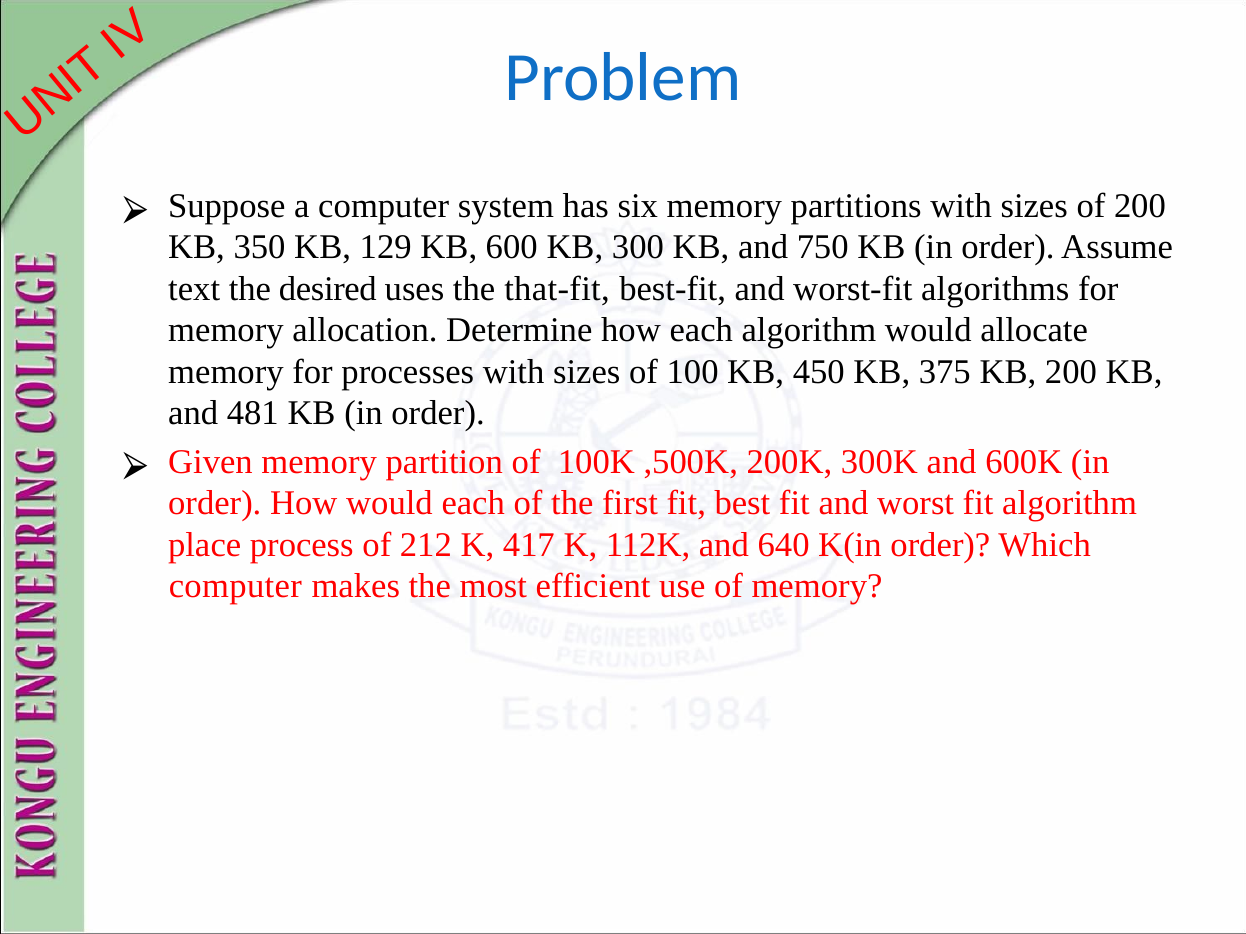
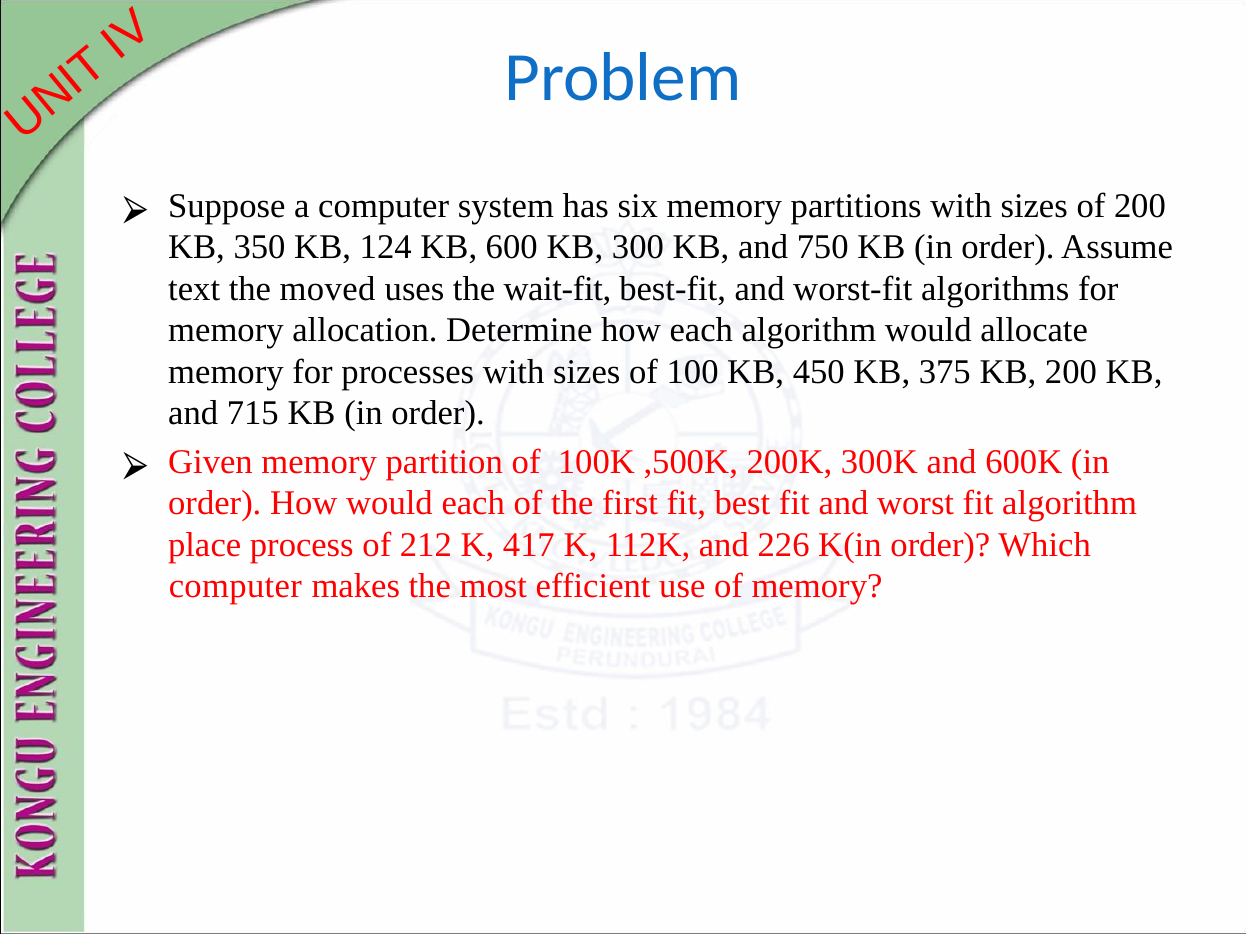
129: 129 -> 124 (386, 247)
desired: desired -> moved (328, 289)
that-fit: that-fit -> wait-fit (557, 289)
481: 481 -> 715 (253, 414)
640: 640 -> 226 (784, 545)
